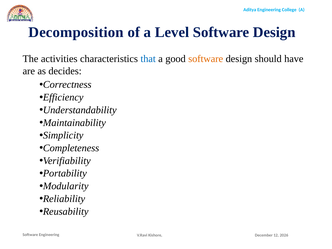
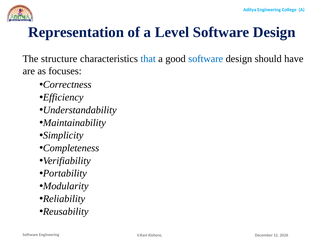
Decomposition: Decomposition -> Representation (76, 32)
activities: activities -> structure (59, 59)
software colour: orange -> blue (206, 59)
decides: decides -> focuses (65, 71)
